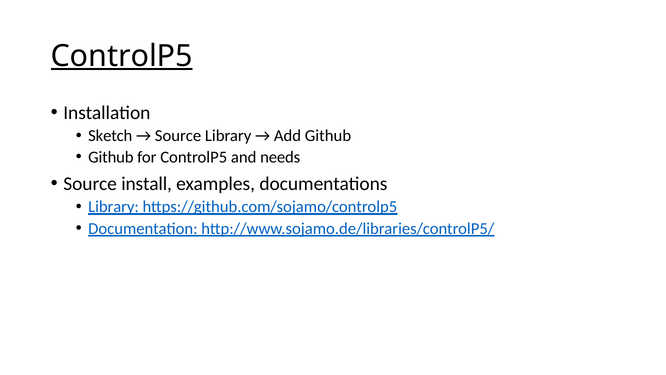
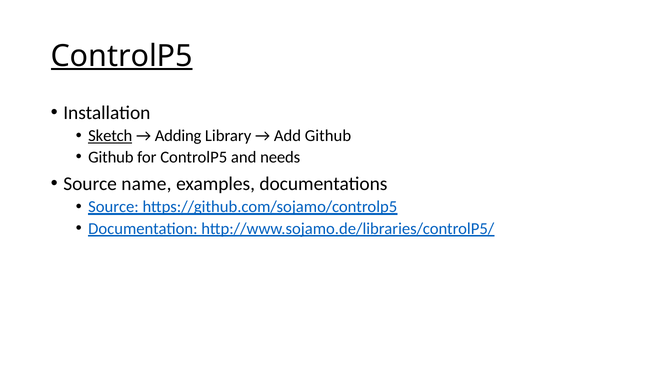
Sketch underline: none -> present (110, 136)
Source: Source -> Adding (178, 136)
install: install -> name (146, 183)
Library: Library -> Source (114, 207)
